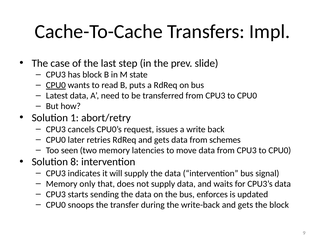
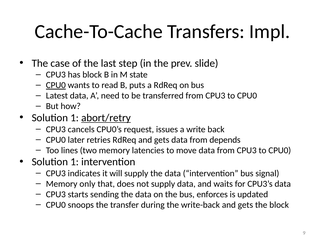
abort/retry underline: none -> present (106, 118)
schemes: schemes -> depends (225, 140)
seen: seen -> lines (69, 150)
8: 8 -> 1 (75, 162)
